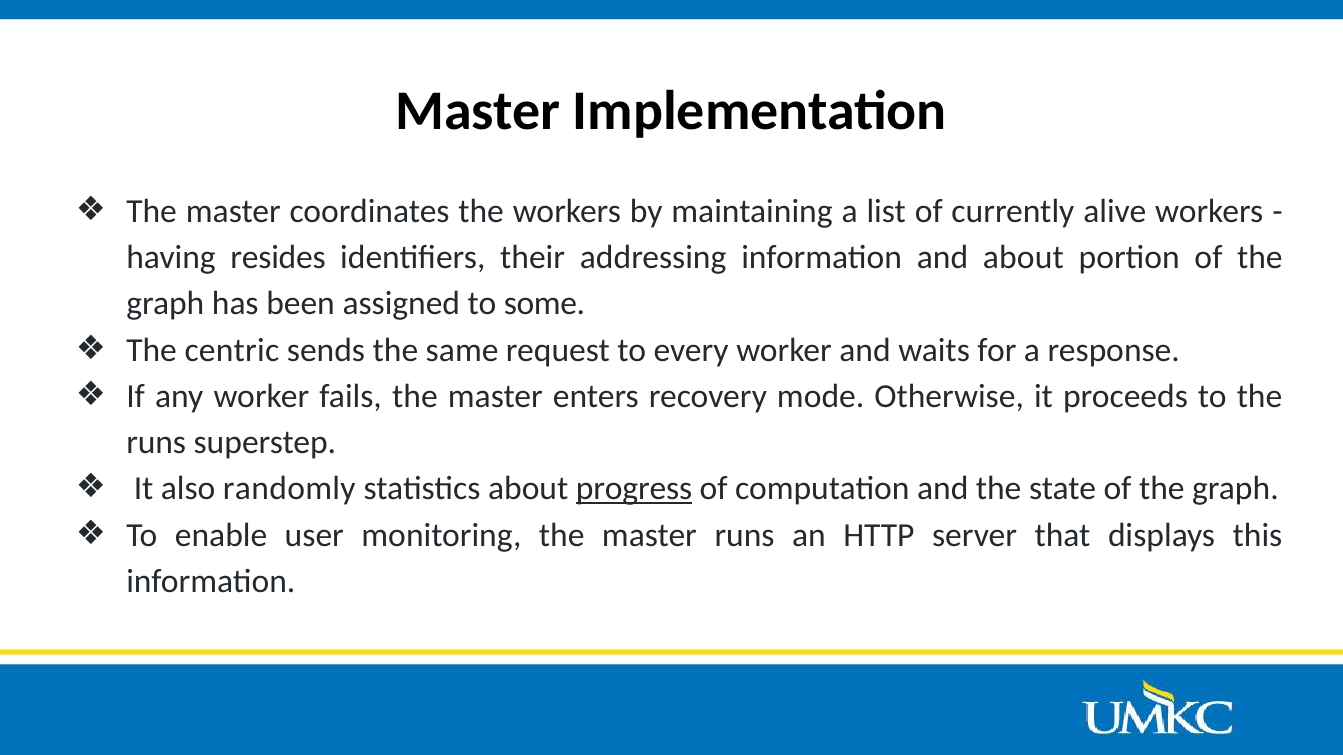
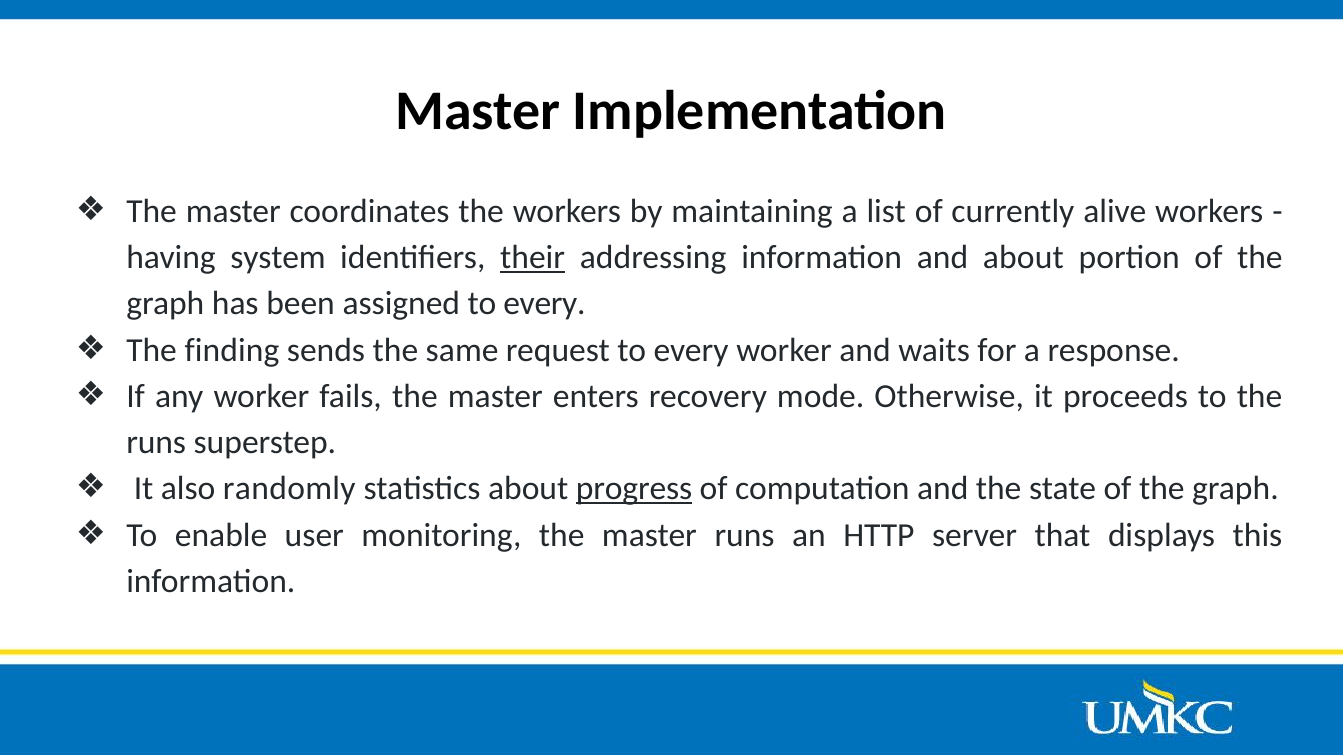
resides: resides -> system (278, 258)
their underline: none -> present (533, 258)
assigned to some: some -> every (544, 304)
centric: centric -> finding (232, 350)
